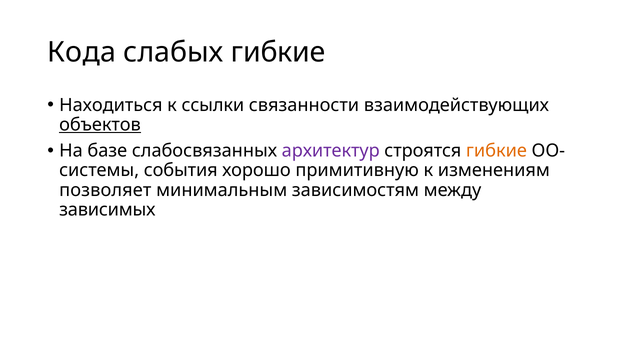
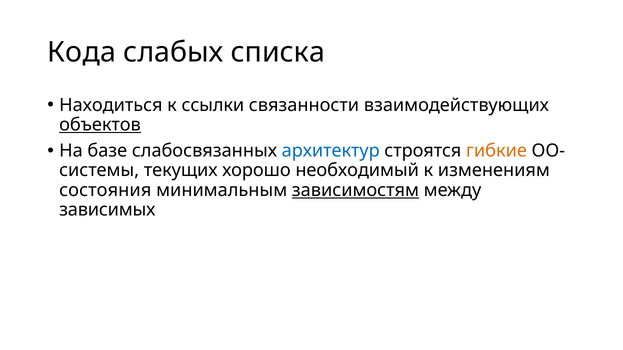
слабых гибкие: гибкие -> списка (278, 52)
архитектур colour: purple -> blue (331, 151)
события: события -> текущих (181, 171)
примитивную: примитивную -> необходимый (357, 171)
позволяет: позволяет -> состояния (105, 190)
зависимостям underline: none -> present (355, 190)
